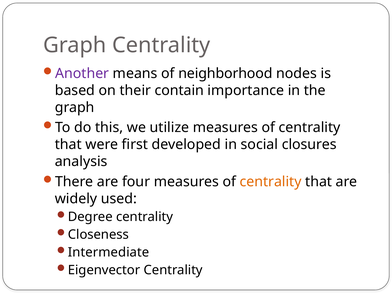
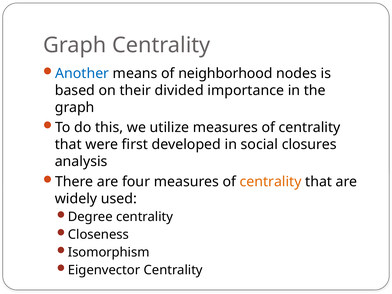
Another colour: purple -> blue (82, 73)
contain: contain -> divided (179, 90)
Intermediate: Intermediate -> Isomorphism (109, 252)
